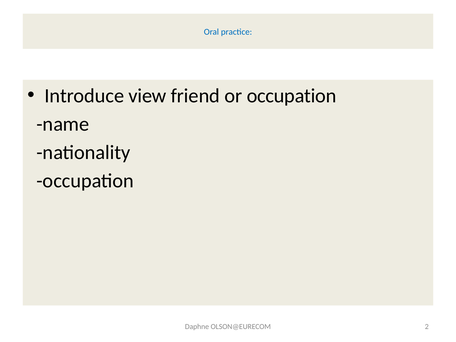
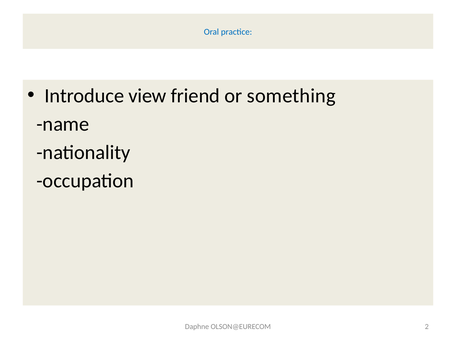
or occupation: occupation -> something (291, 96)
